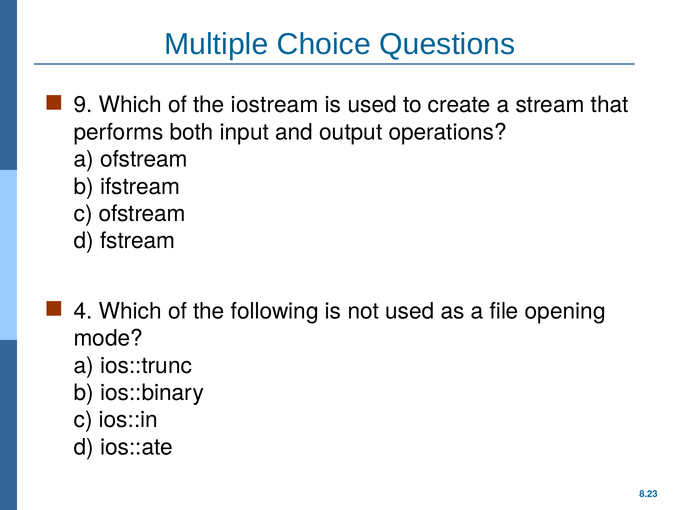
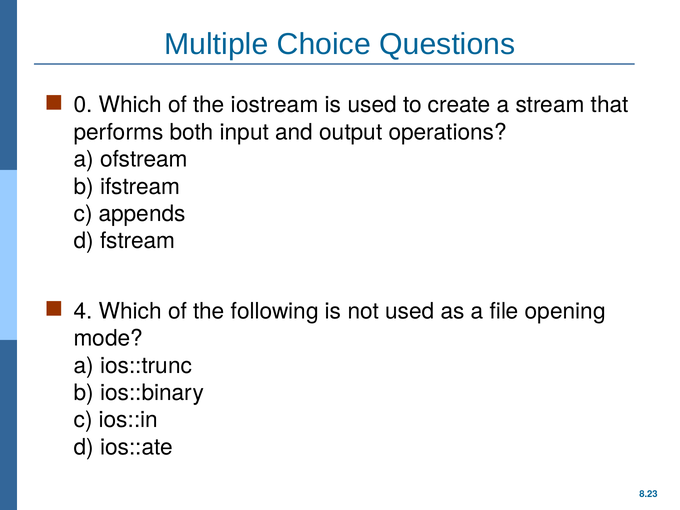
9: 9 -> 0 (83, 105)
c ofstream: ofstream -> appends (142, 214)
